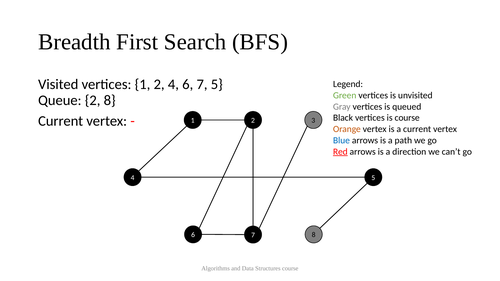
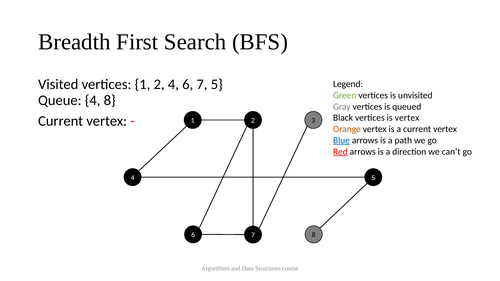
Queue 2: 2 -> 4 (93, 100)
is course: course -> vertex (407, 118)
Blue underline: none -> present (341, 141)
